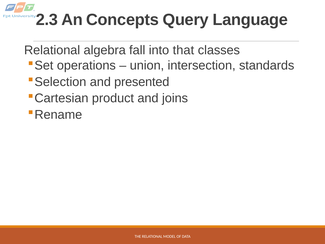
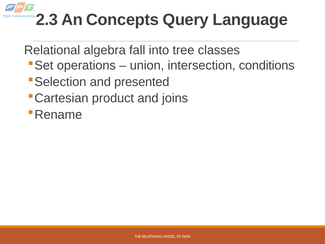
that: that -> tree (183, 50)
standards: standards -> conditions (267, 65)
